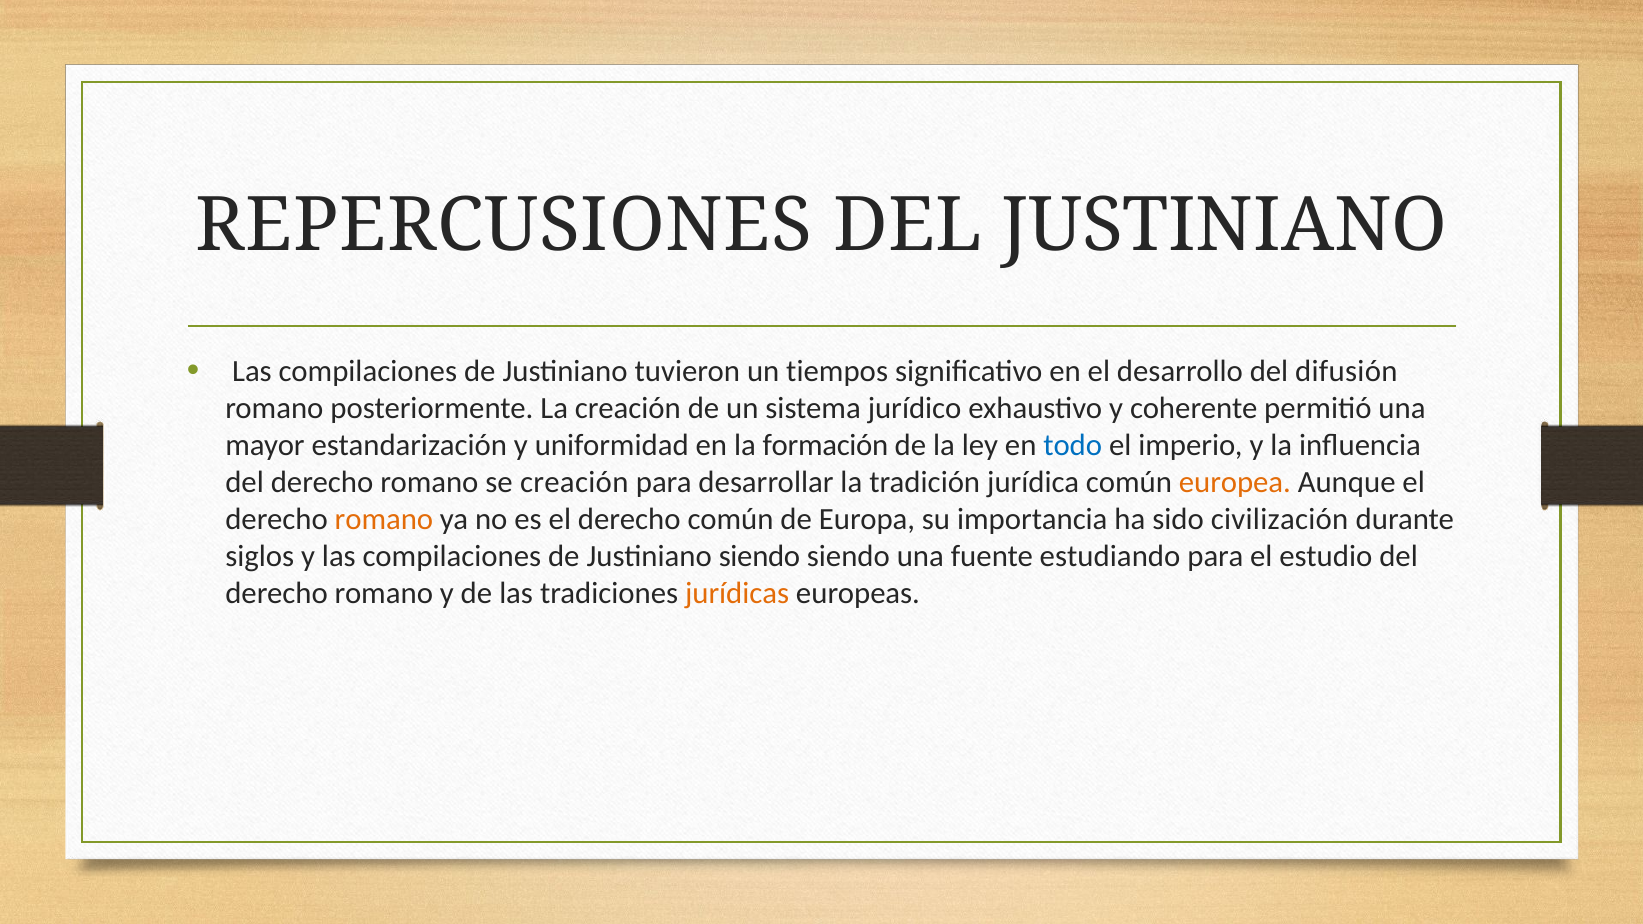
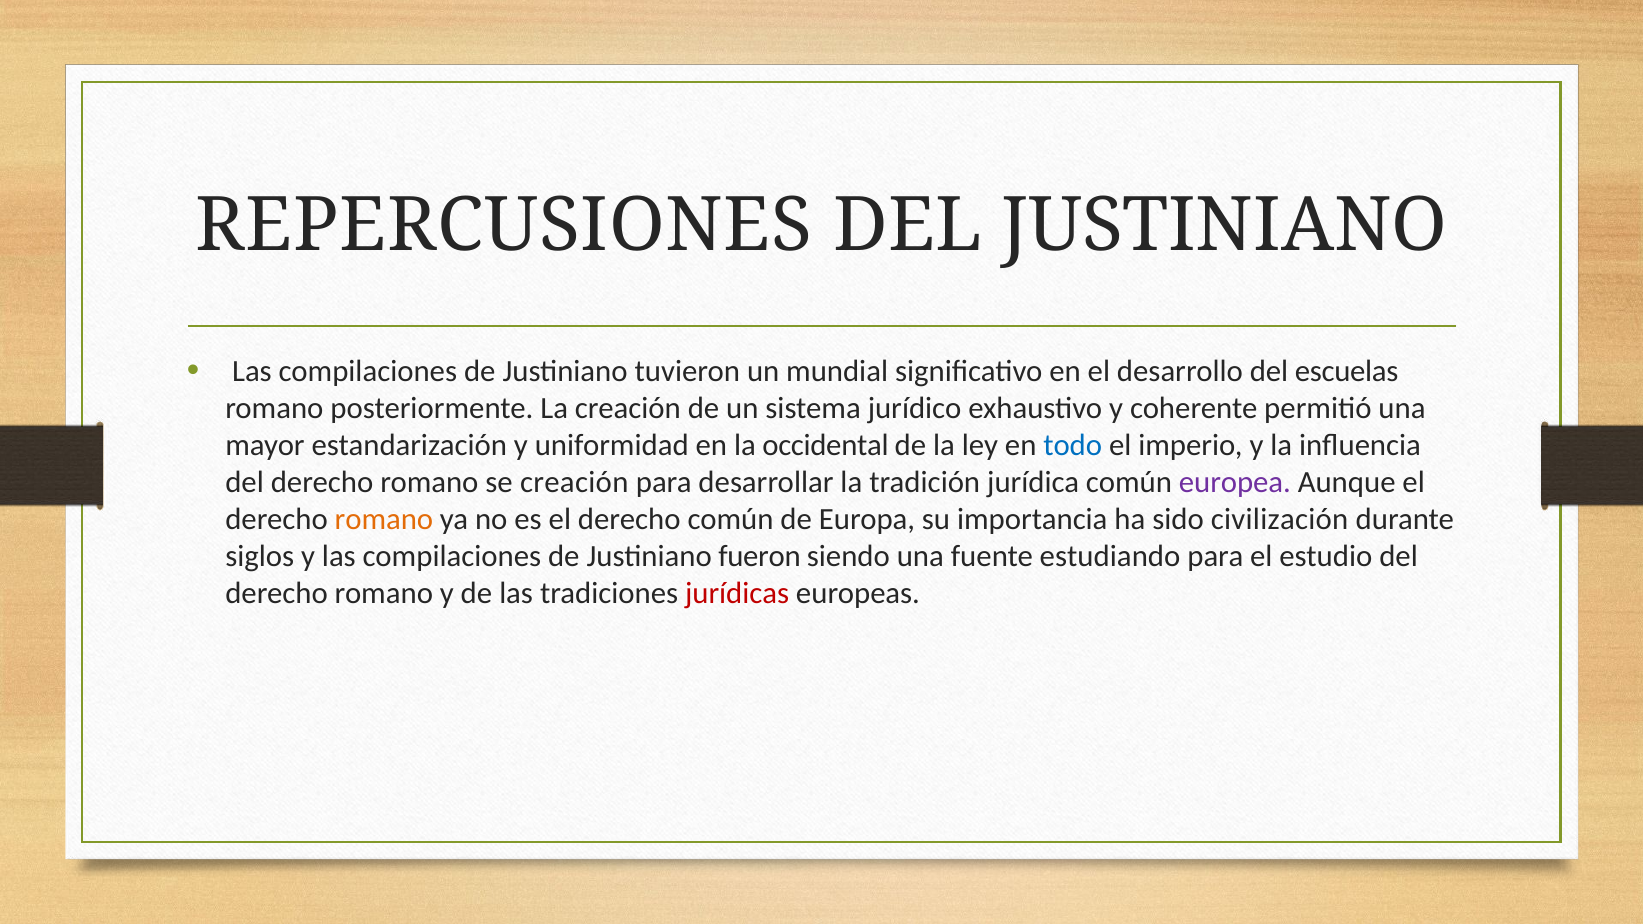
tiempos: tiempos -> mundial (837, 371)
difusión: difusión -> escuelas (1347, 371)
formación: formación -> occidental (825, 445)
europea colour: orange -> purple (1235, 482)
Justiniano siendo: siendo -> fueron (759, 556)
jurídicas colour: orange -> red (737, 593)
